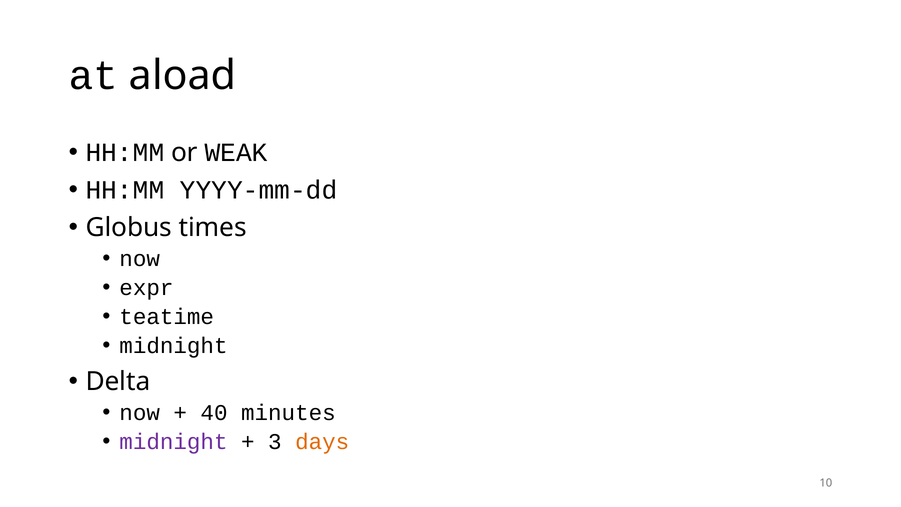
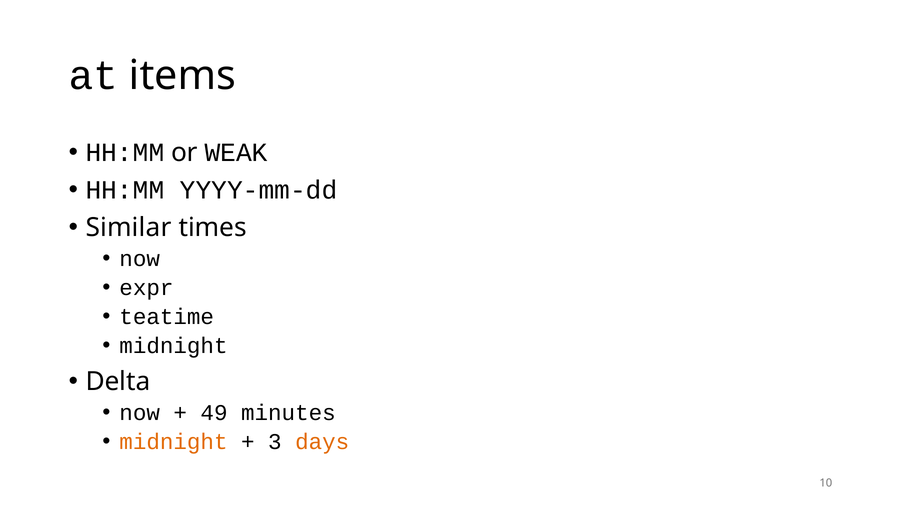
aload: aload -> items (183, 76)
Globus: Globus -> Similar (129, 228)
40: 40 -> 49 (214, 413)
midnight colour: purple -> orange (173, 442)
